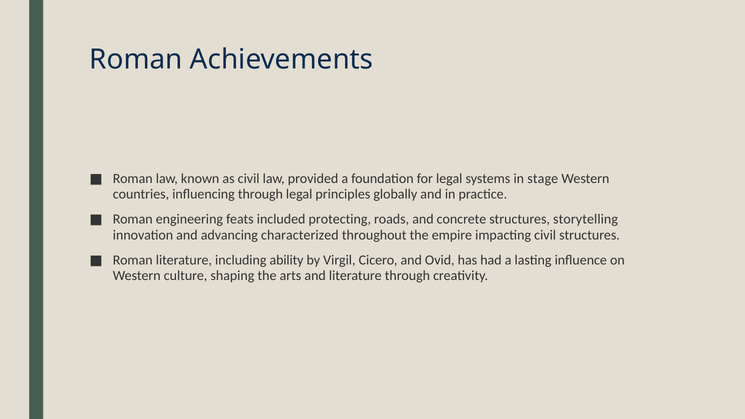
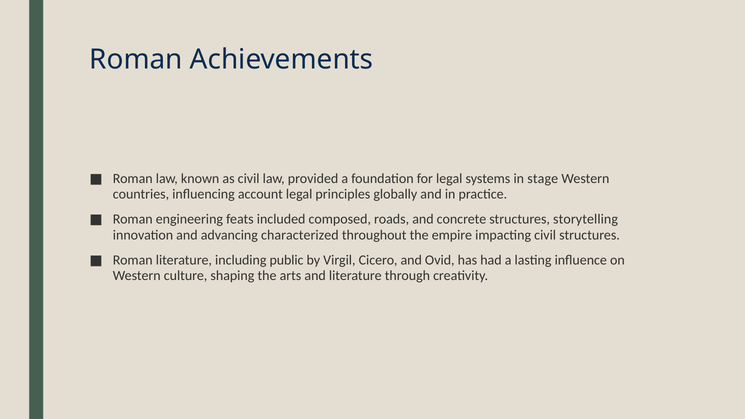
influencing through: through -> account (260, 194)
protecting: protecting -> composed (340, 219)
ability: ability -> public (287, 260)
